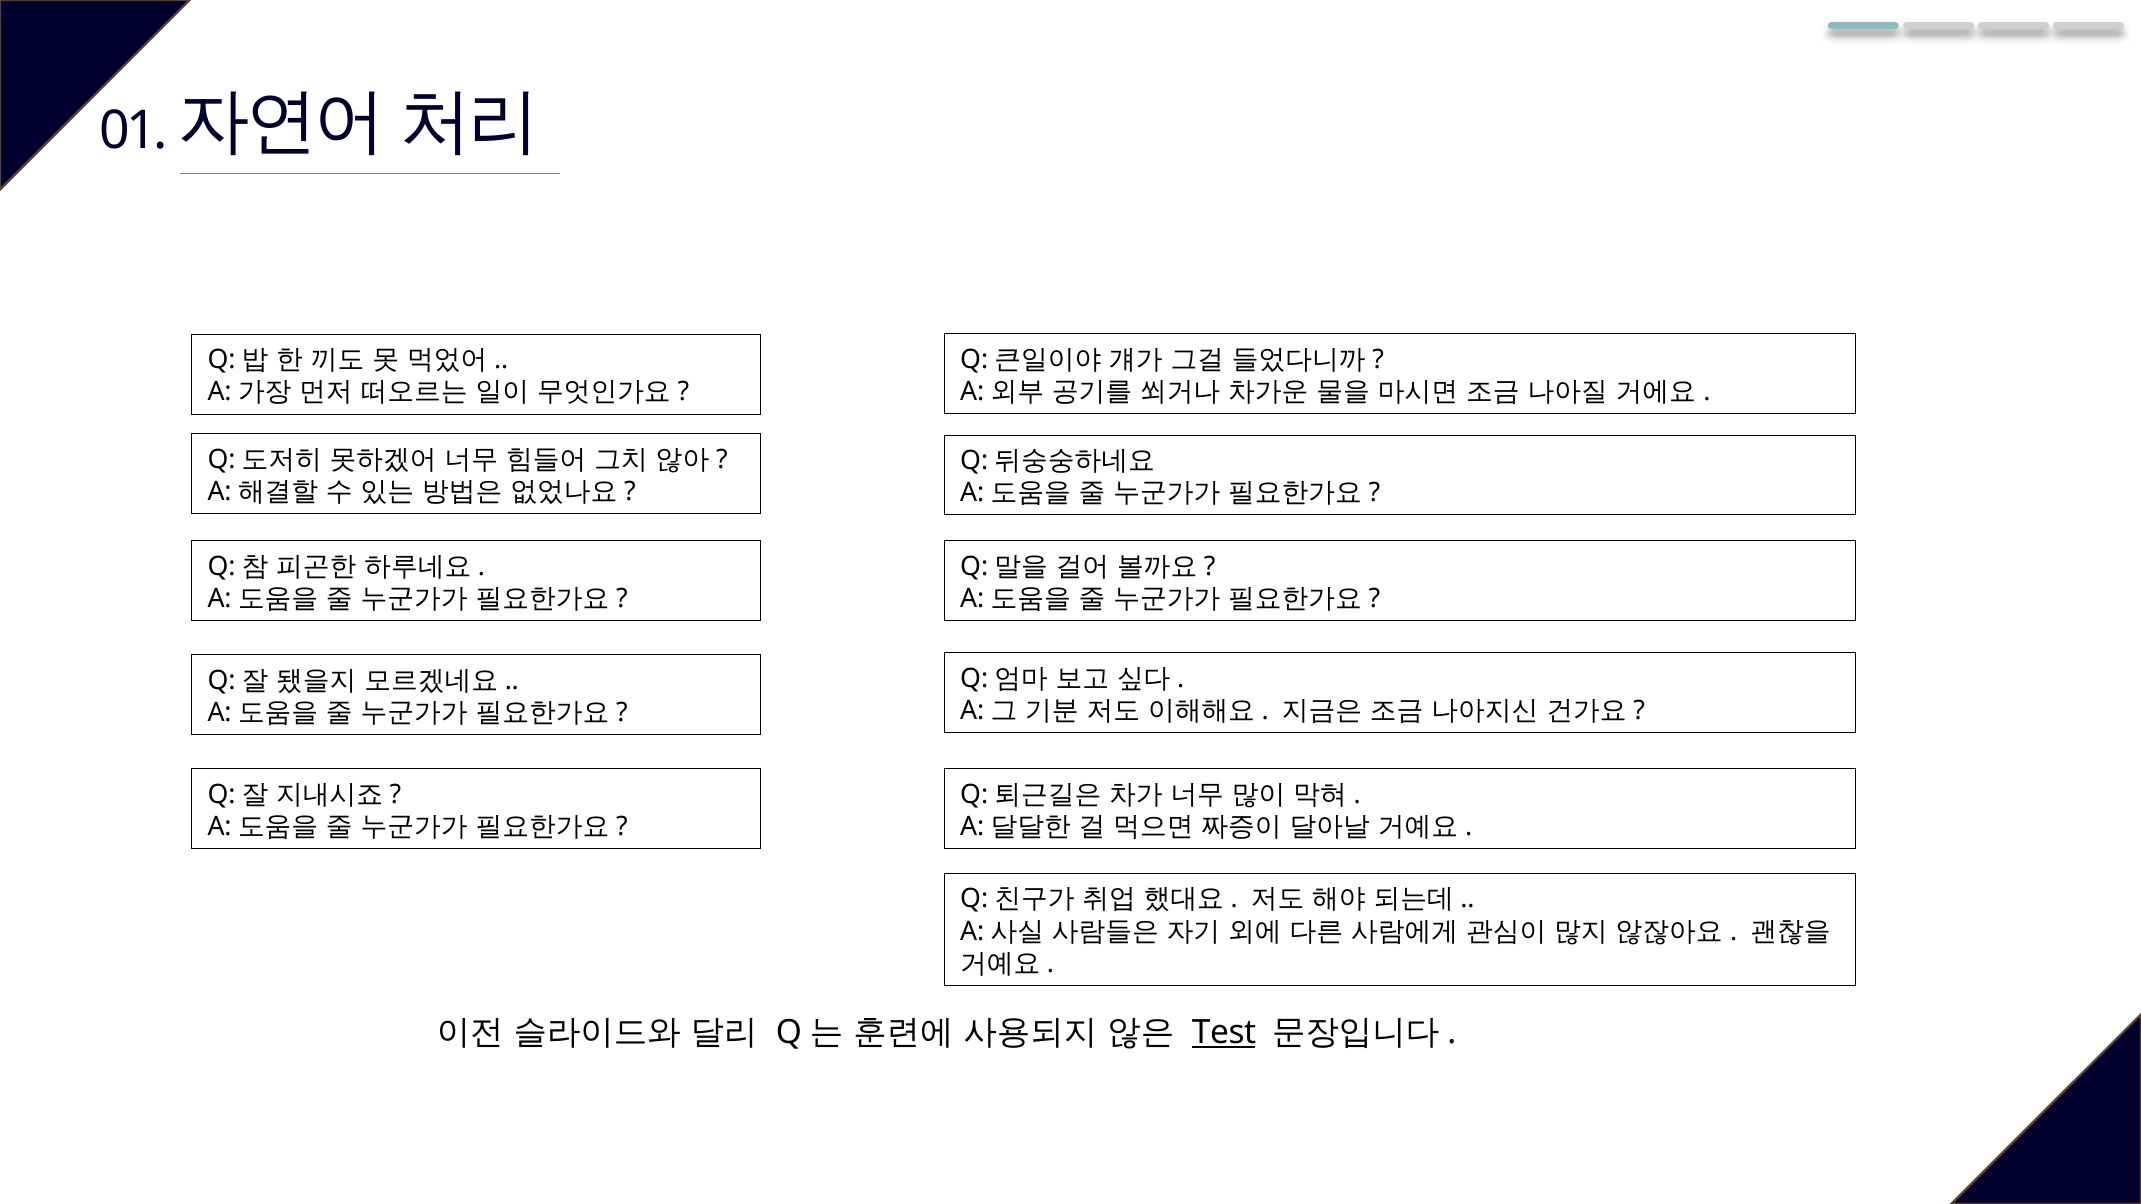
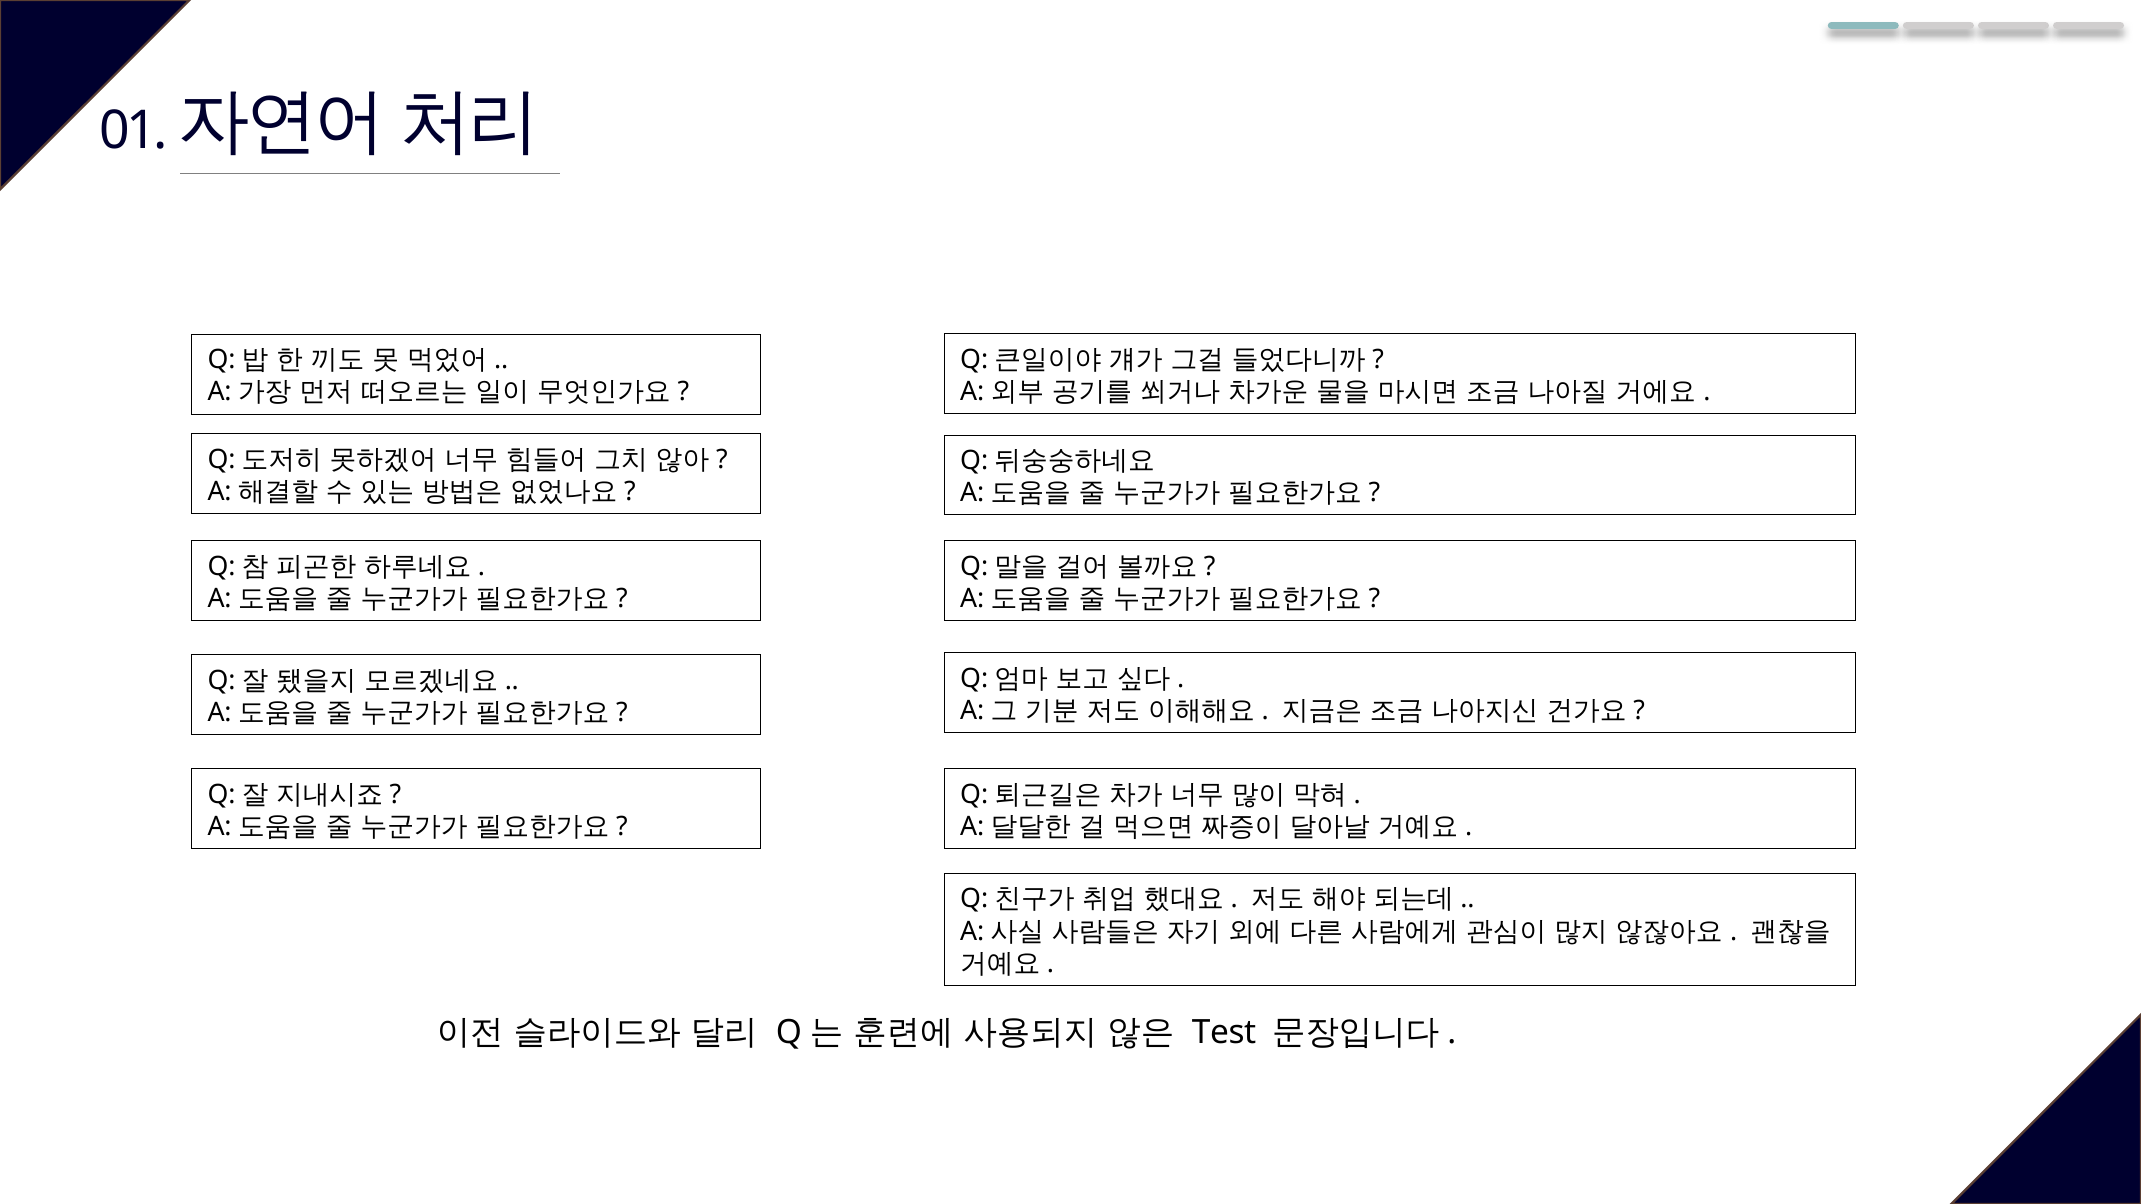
Test underline: present -> none (1224, 1033)
